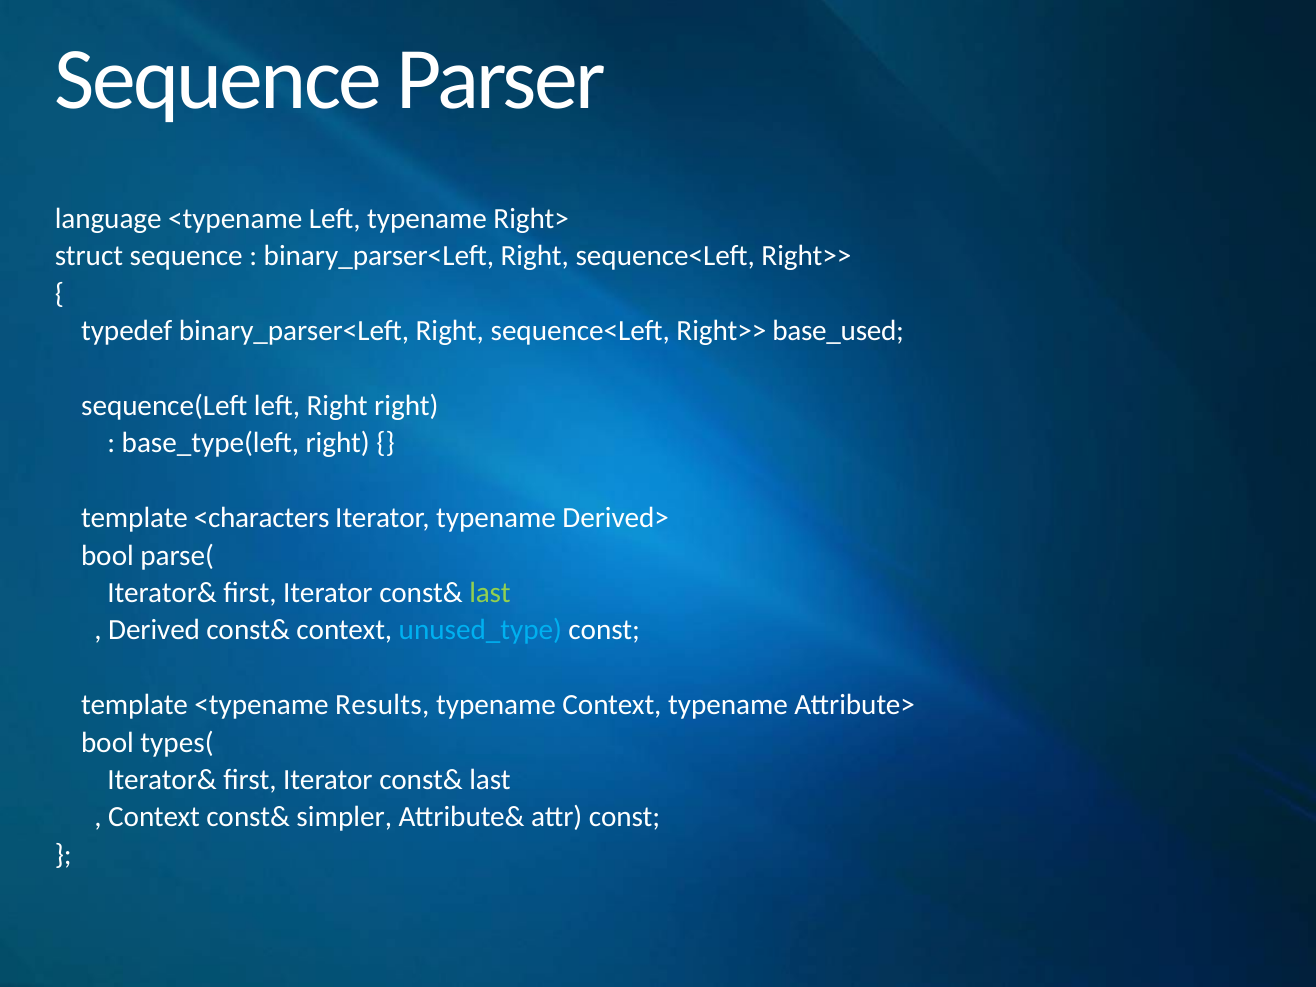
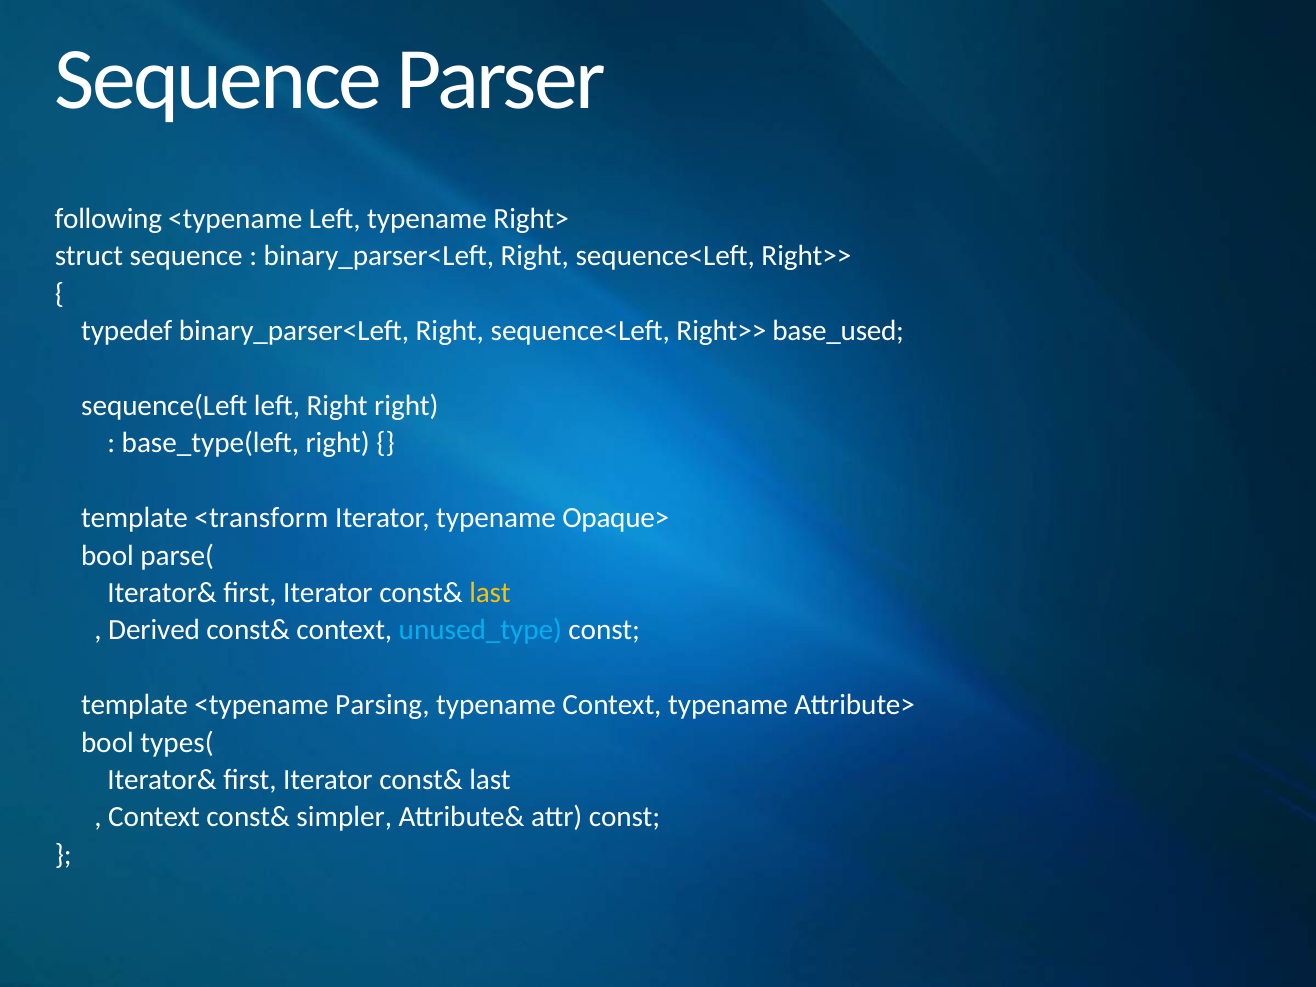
language: language -> following (108, 219)
<characters: <characters -> <transform (261, 518)
Derived>: Derived> -> Opaque> (616, 518)
last colour: light green -> yellow (490, 593)
Results: Results -> Parsing (382, 705)
